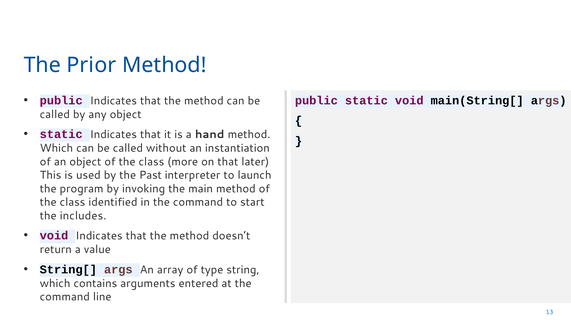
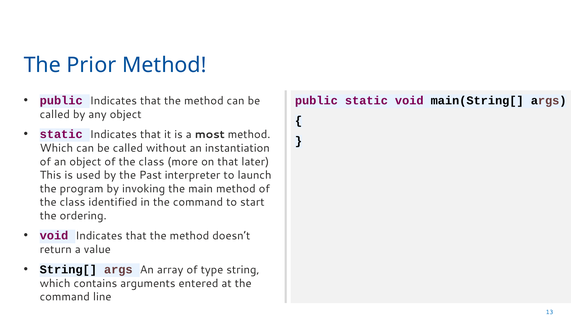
hand: hand -> most (210, 134)
includes: includes -> ordering (83, 216)
